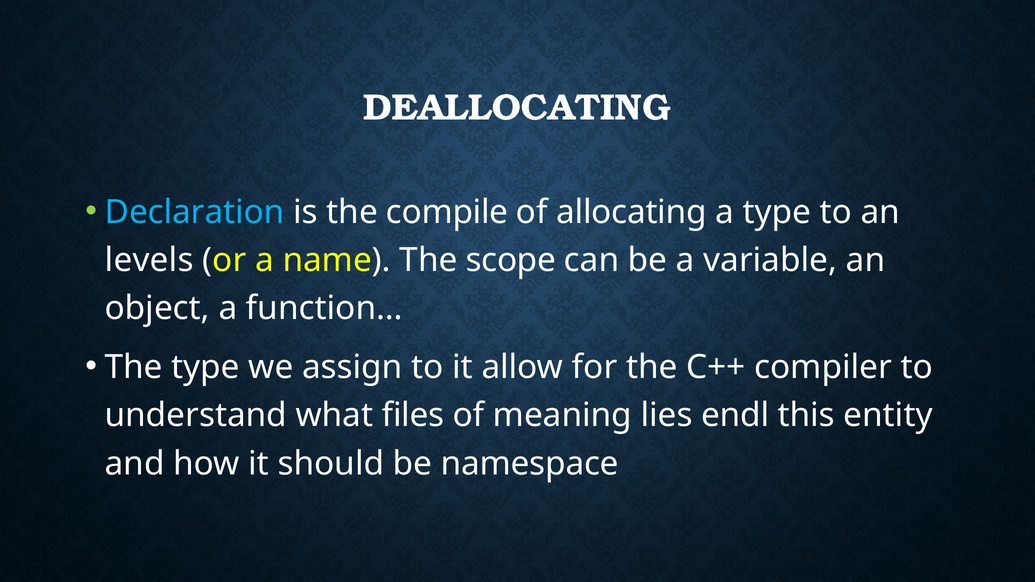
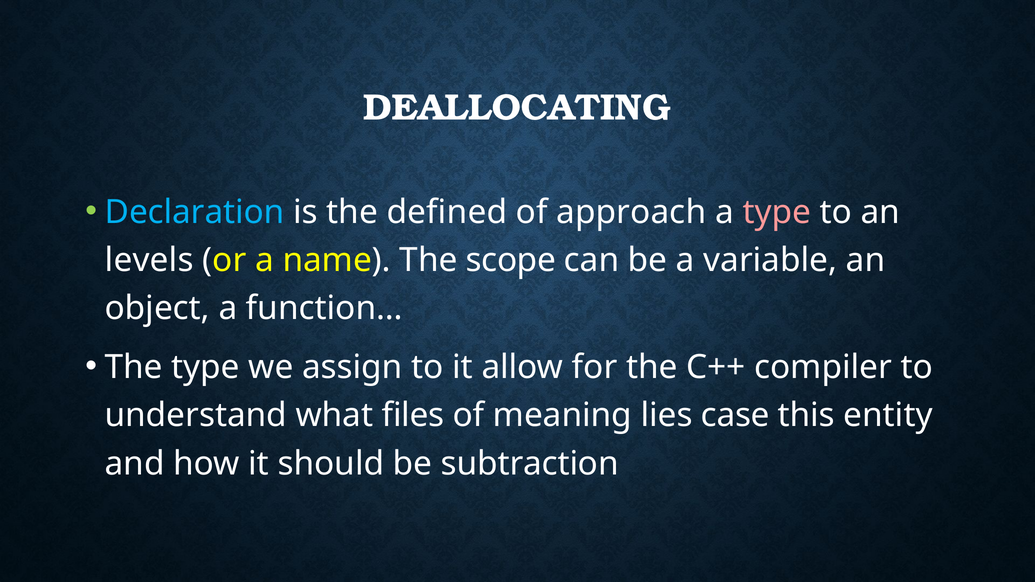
compile: compile -> defined (447, 212)
allocating: allocating -> approach (631, 212)
type colour: white -> pink (777, 212)
endl: endl -> case (735, 416)
namespace: namespace -> subtraction (530, 464)
